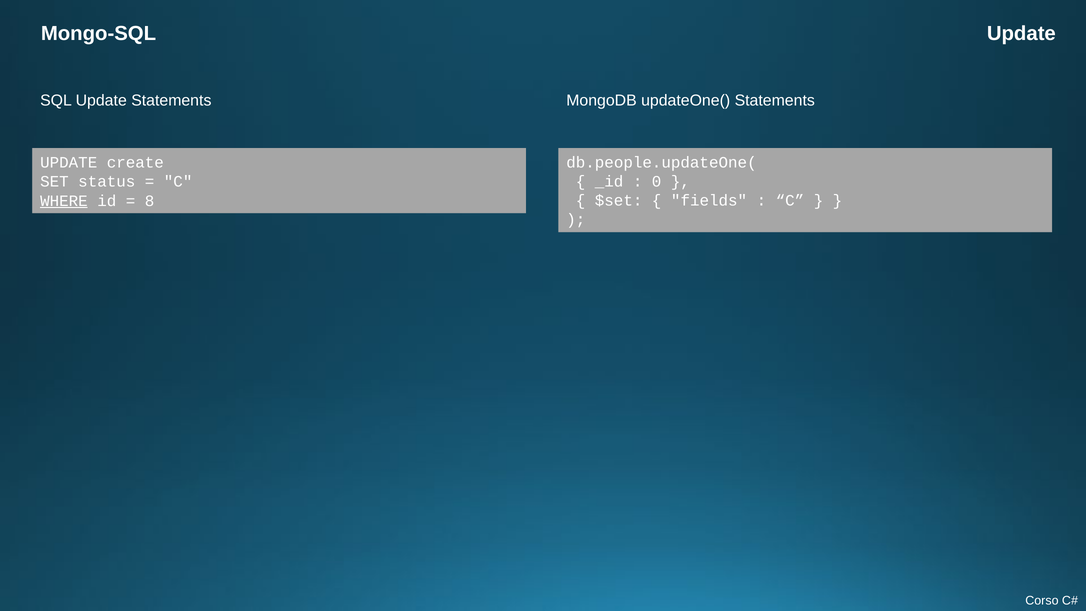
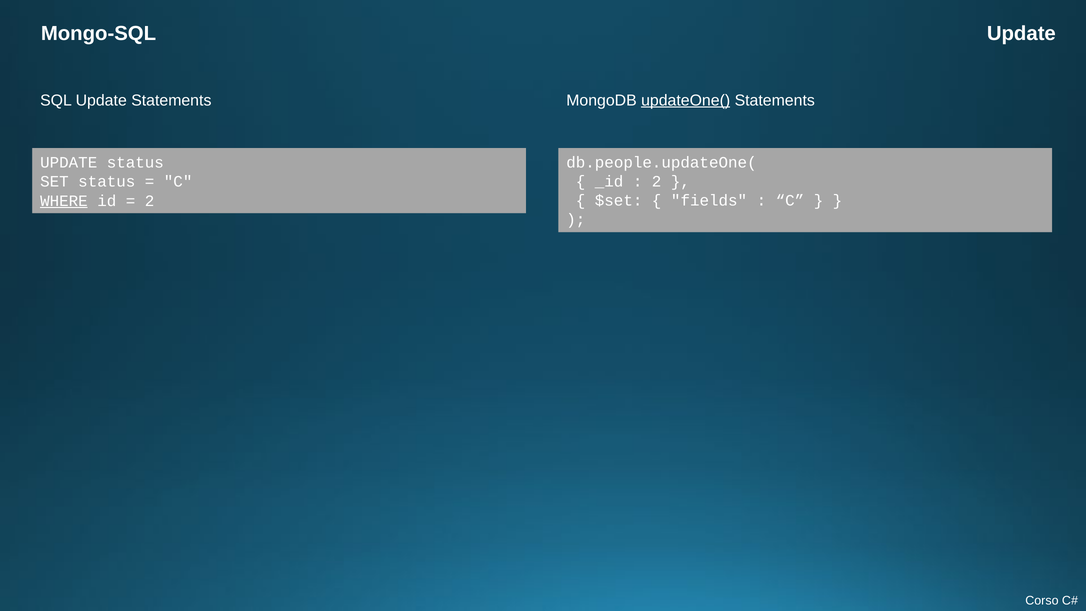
updateOne( underline: none -> present (686, 100)
UPDATE create: create -> status (135, 163)
0: 0 -> 2 (657, 182)
8: 8 -> 2 (150, 201)
